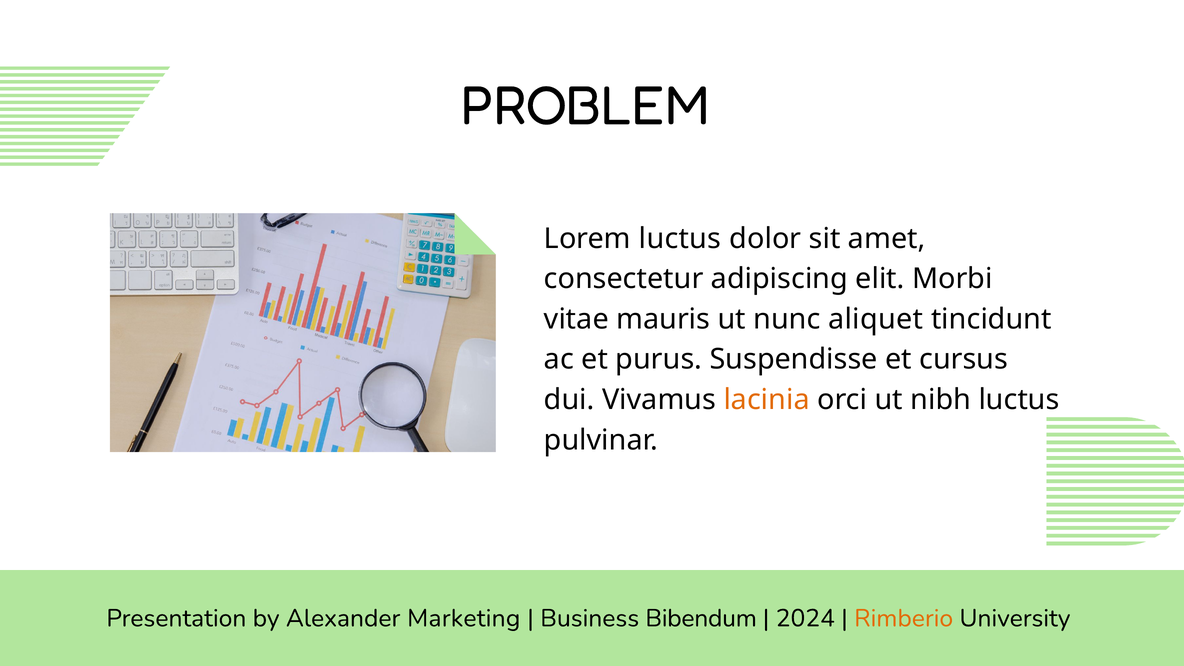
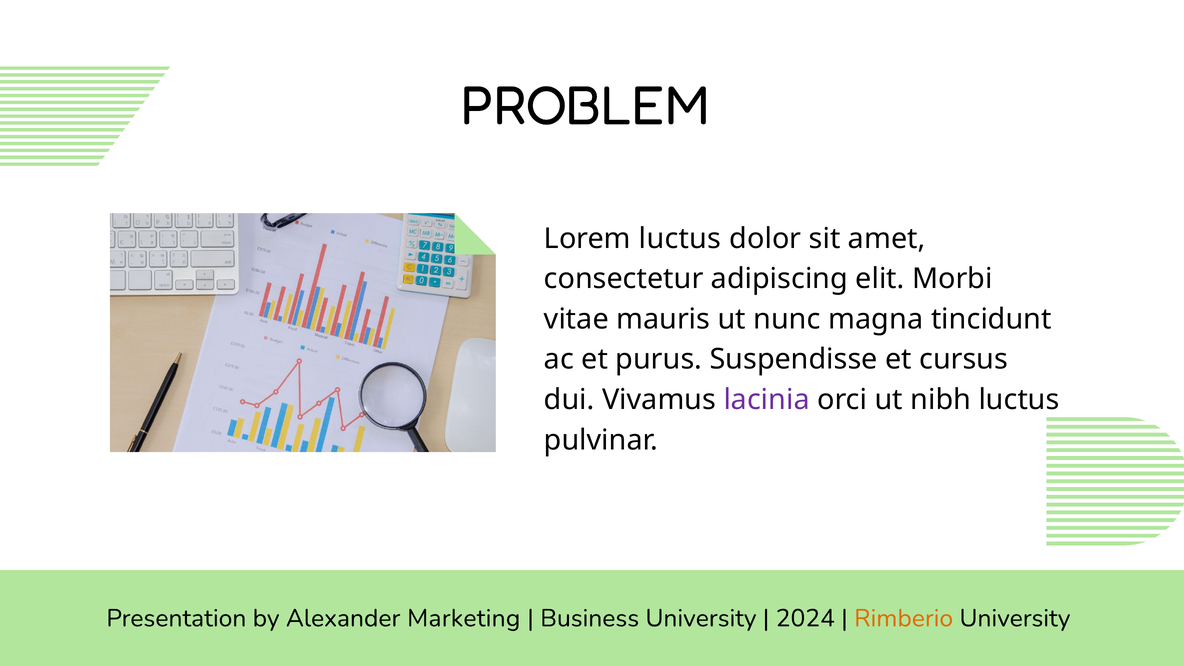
aliquet: aliquet -> magna (876, 319)
lacinia colour: orange -> purple (767, 400)
Business Bibendum: Bibendum -> University (701, 618)
